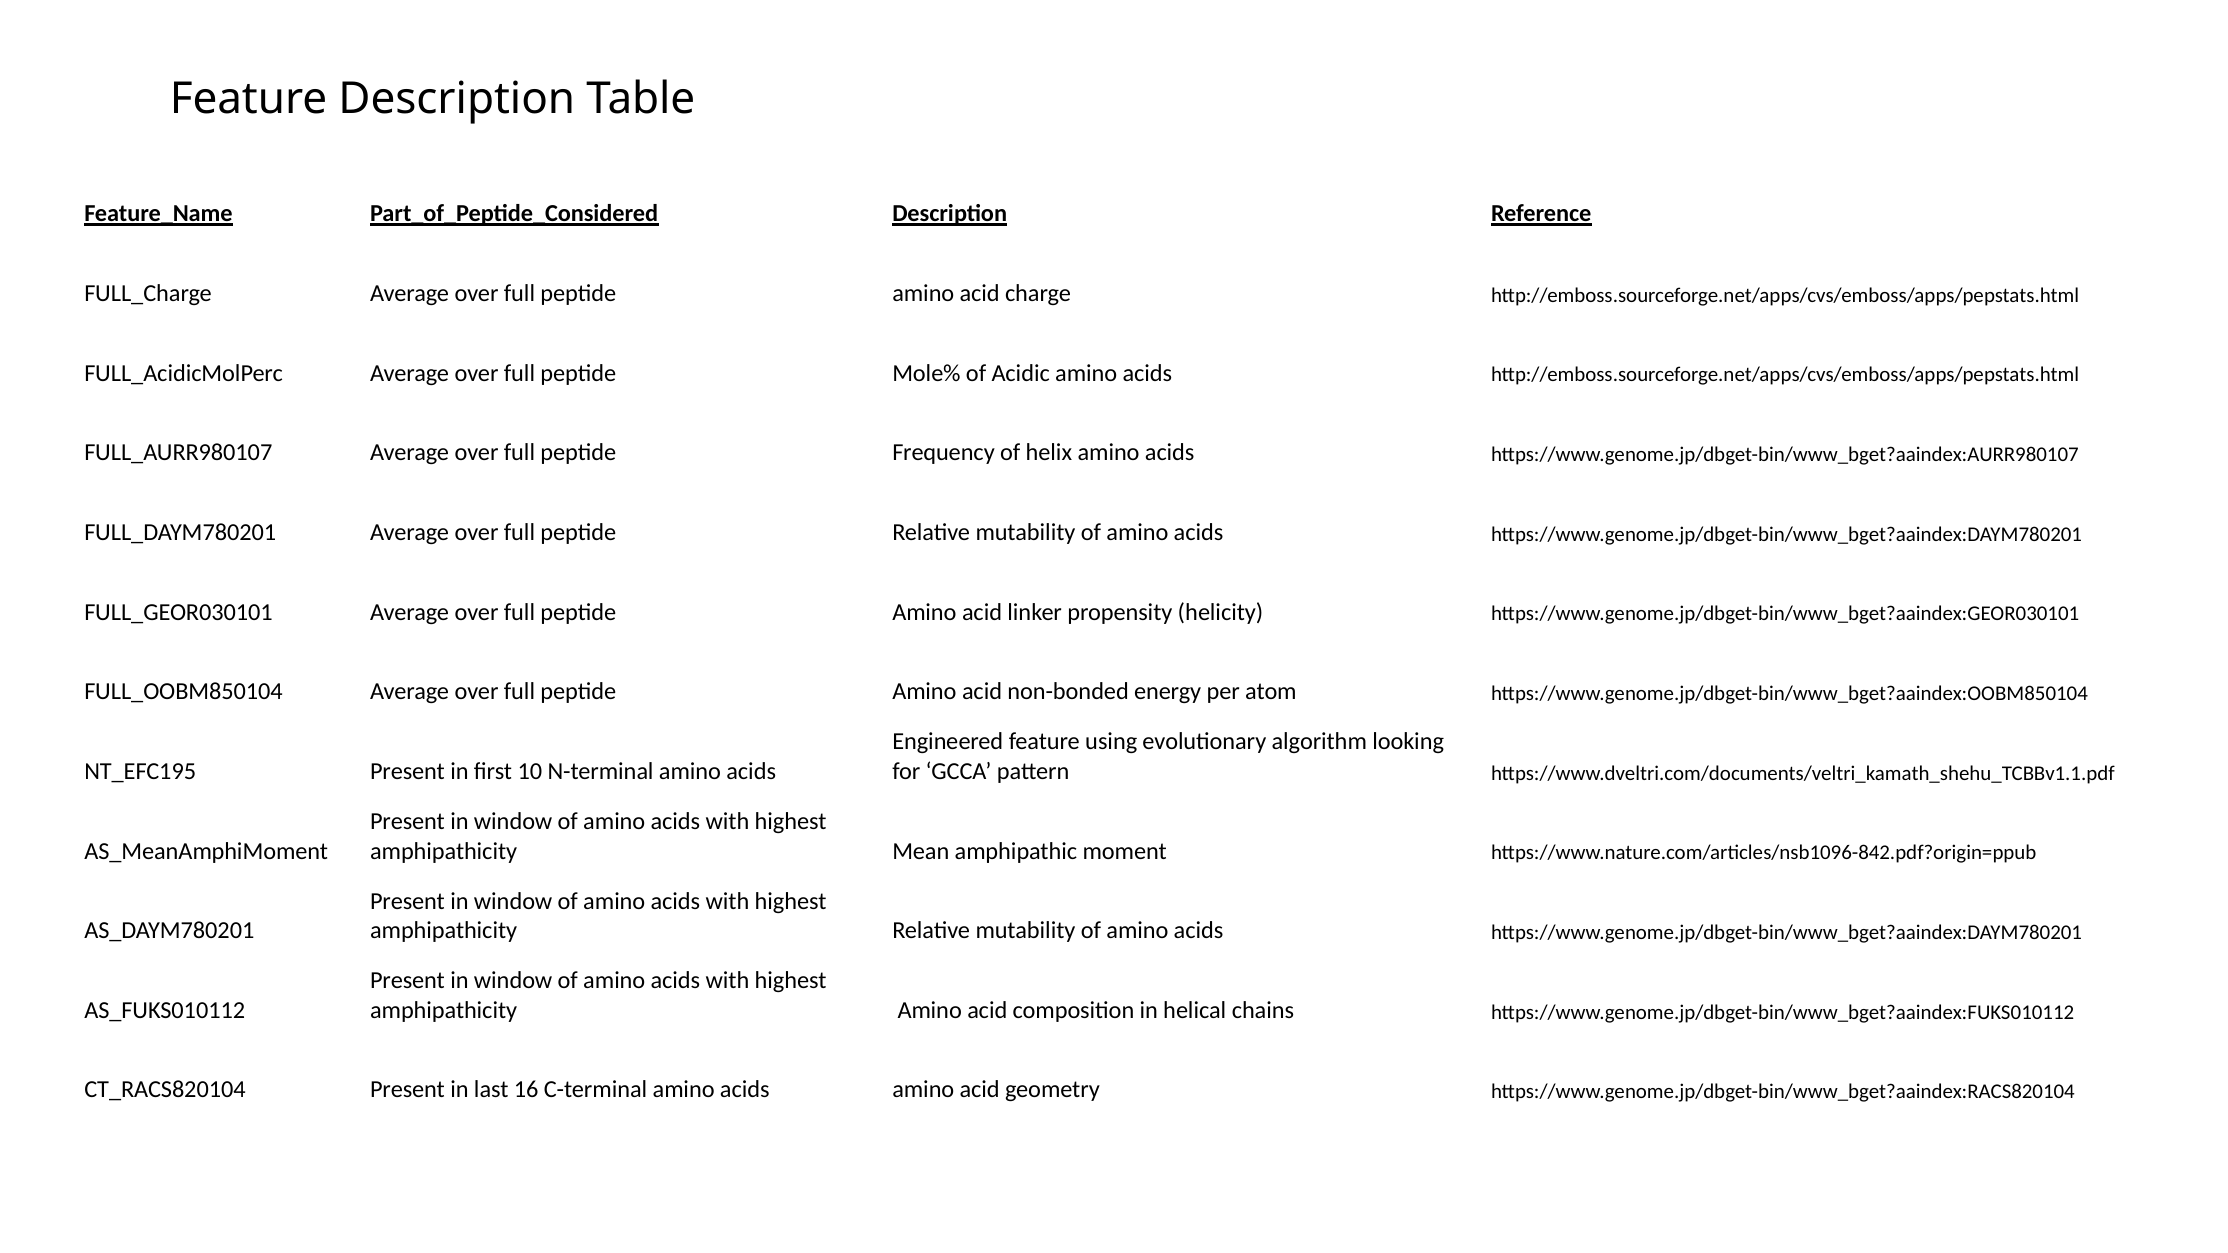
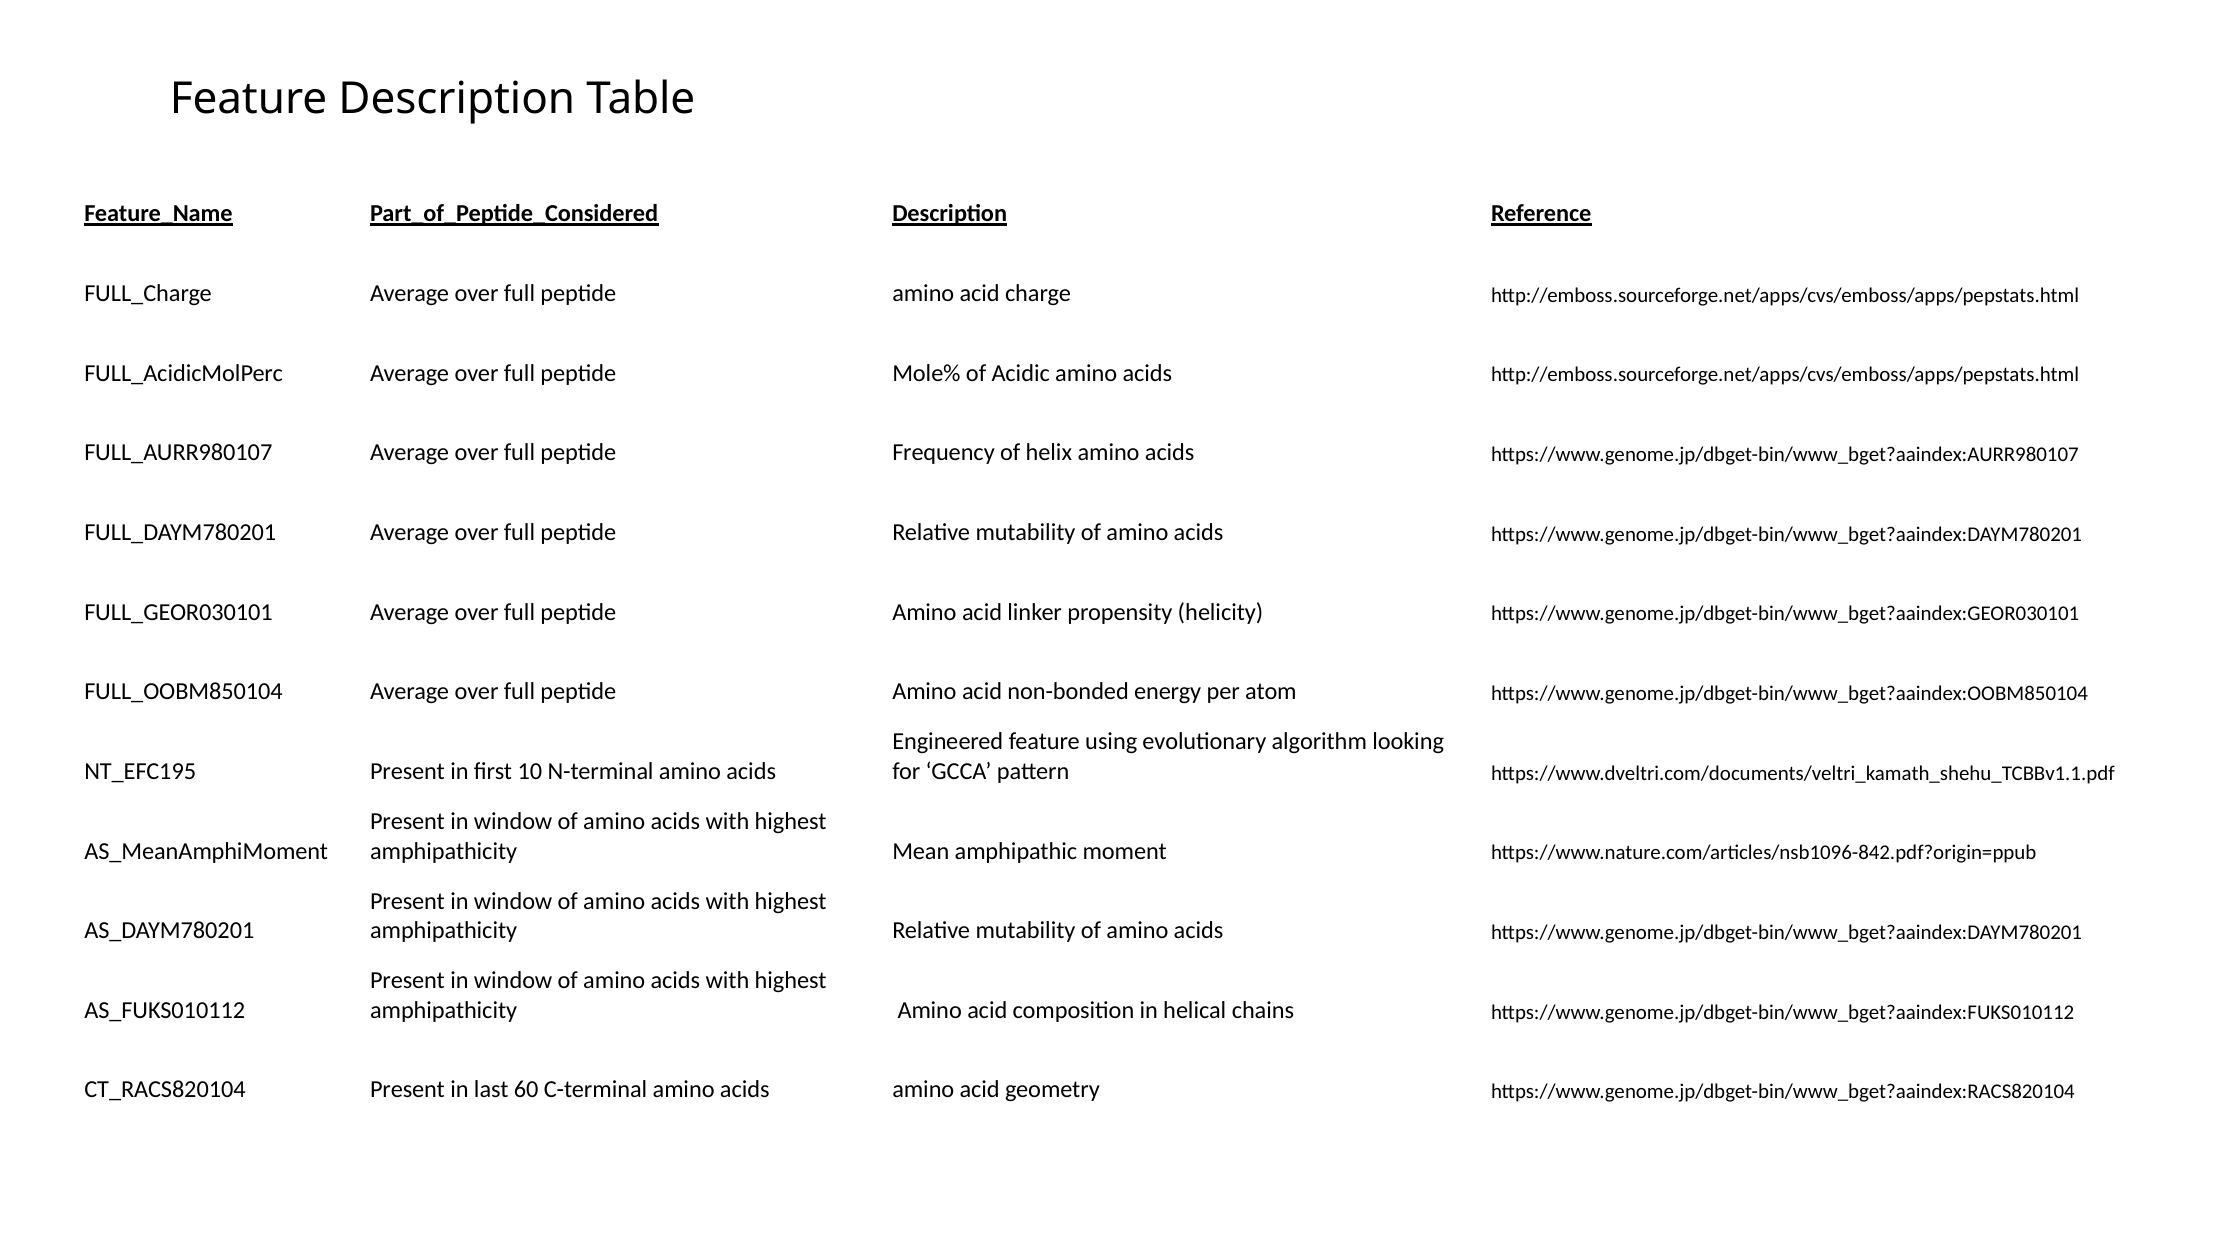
16: 16 -> 60 (526, 1090)
